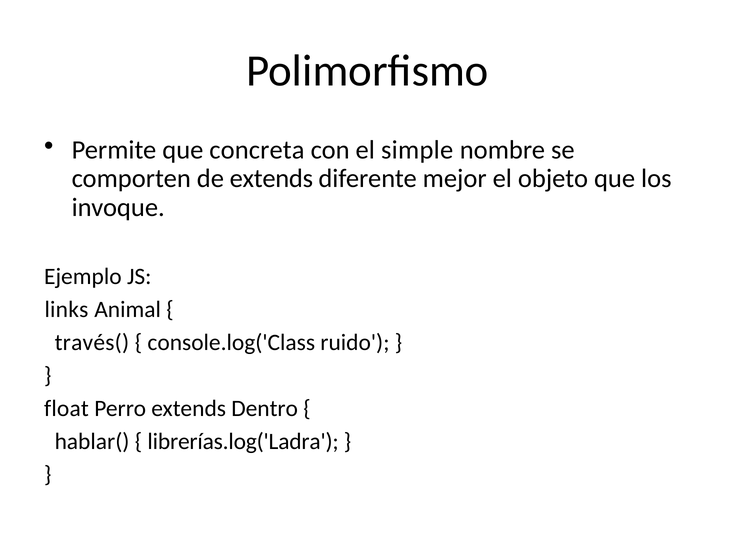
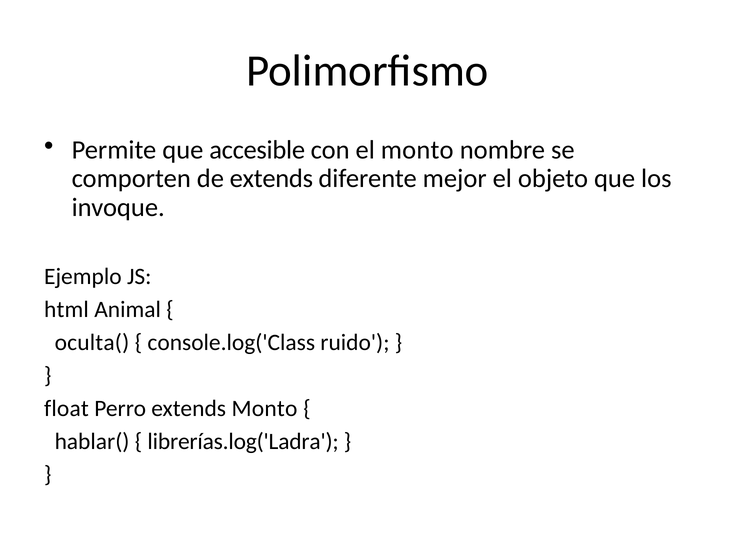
concreta: concreta -> accesible (257, 150)
el simple: simple -> monto (417, 150)
links: links -> html (66, 310)
través(: través( -> oculta( (92, 343)
extends Dentro: Dentro -> Monto (264, 409)
